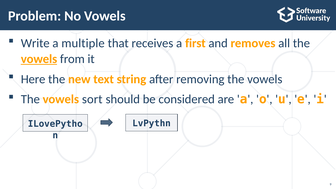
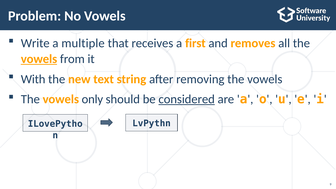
Here: Here -> With (33, 79)
sort: sort -> only (92, 99)
considered underline: none -> present (187, 99)
